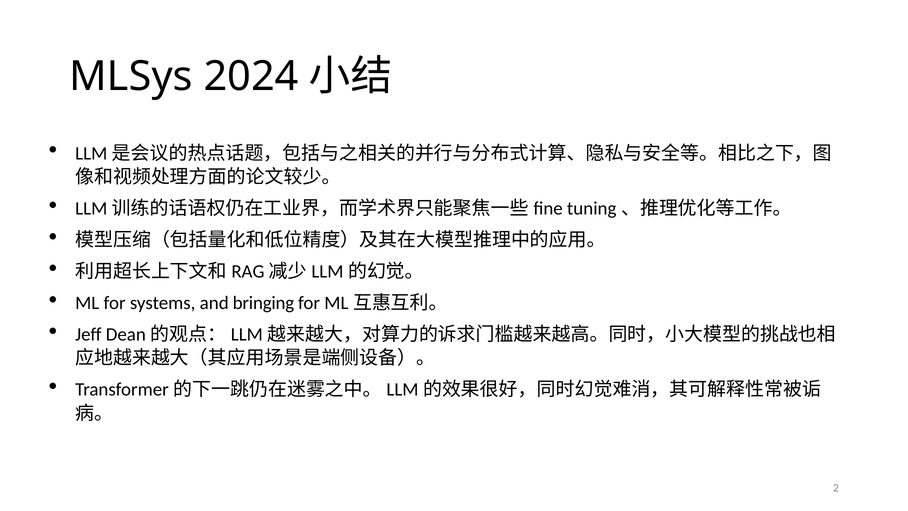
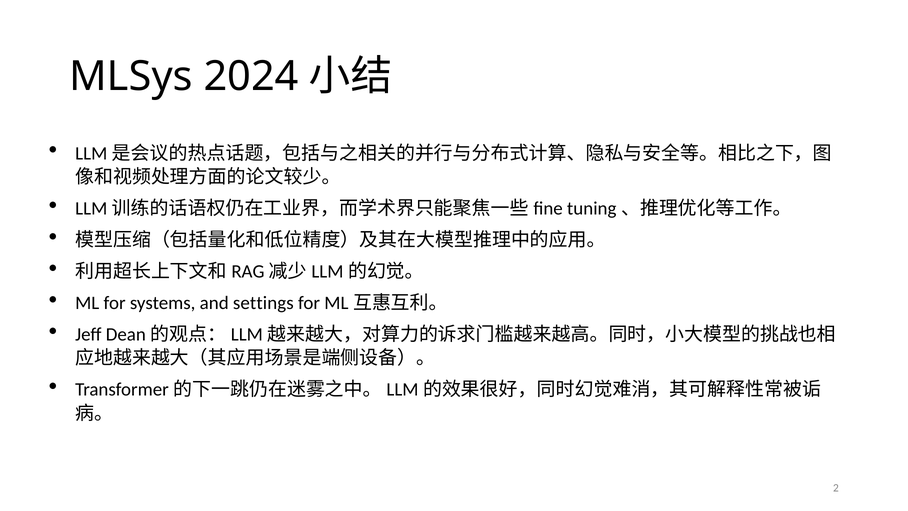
bringing: bringing -> settings (263, 303)
